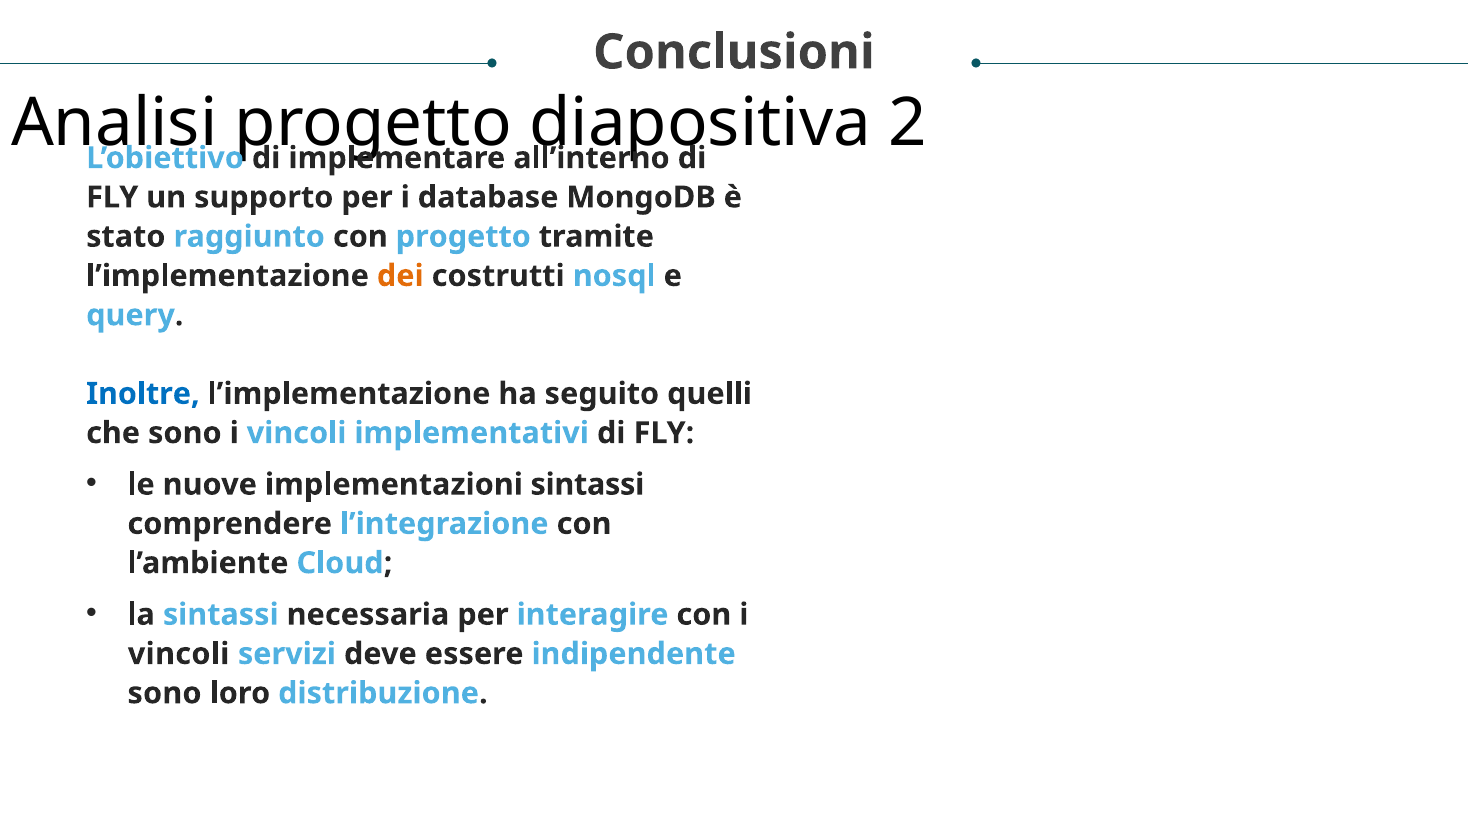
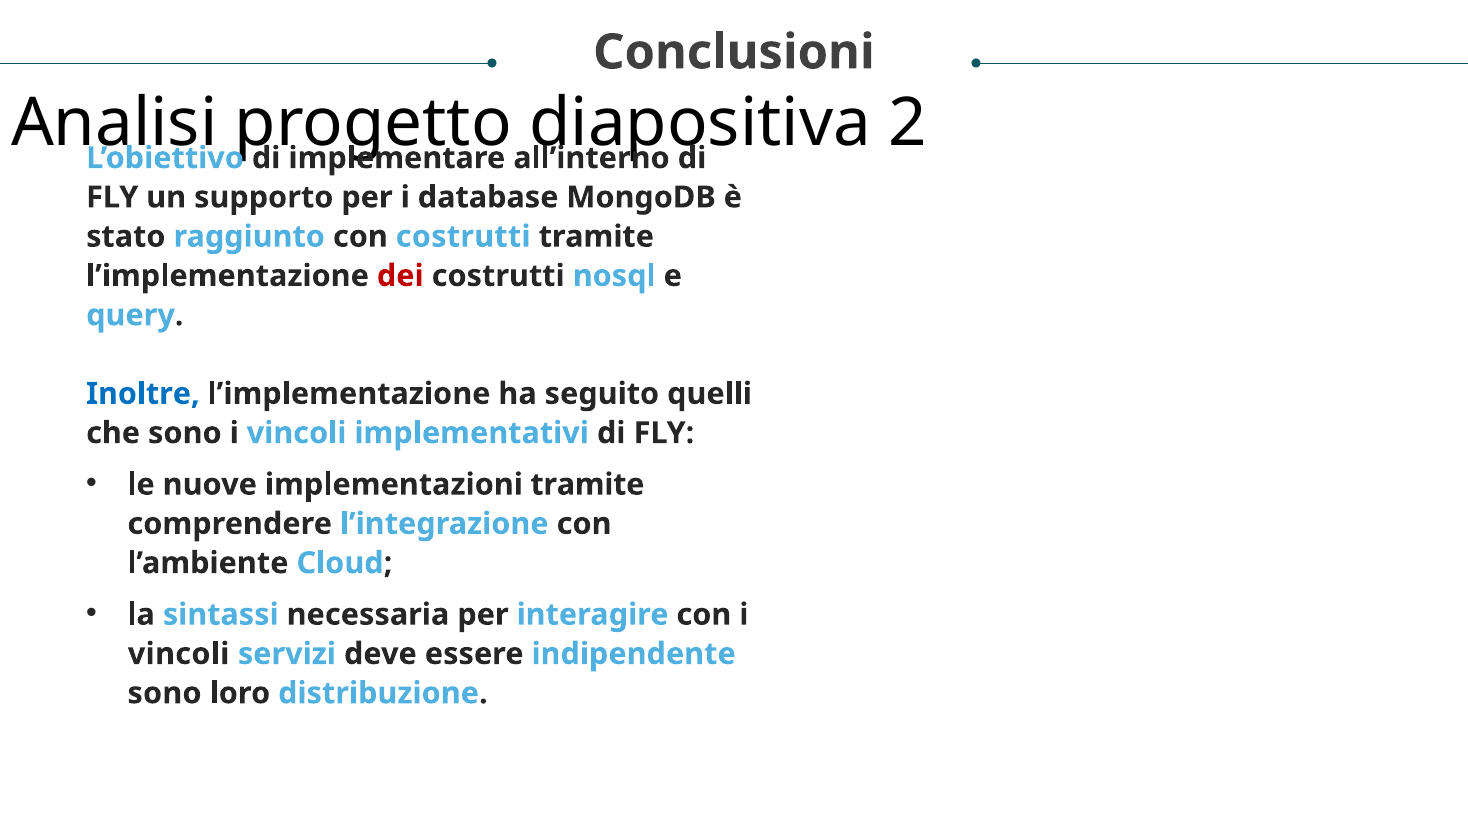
con progetto: progetto -> costrutti (463, 237)
dei colour: orange -> red (400, 276)
implementazioni sintassi: sintassi -> tramite (587, 484)
